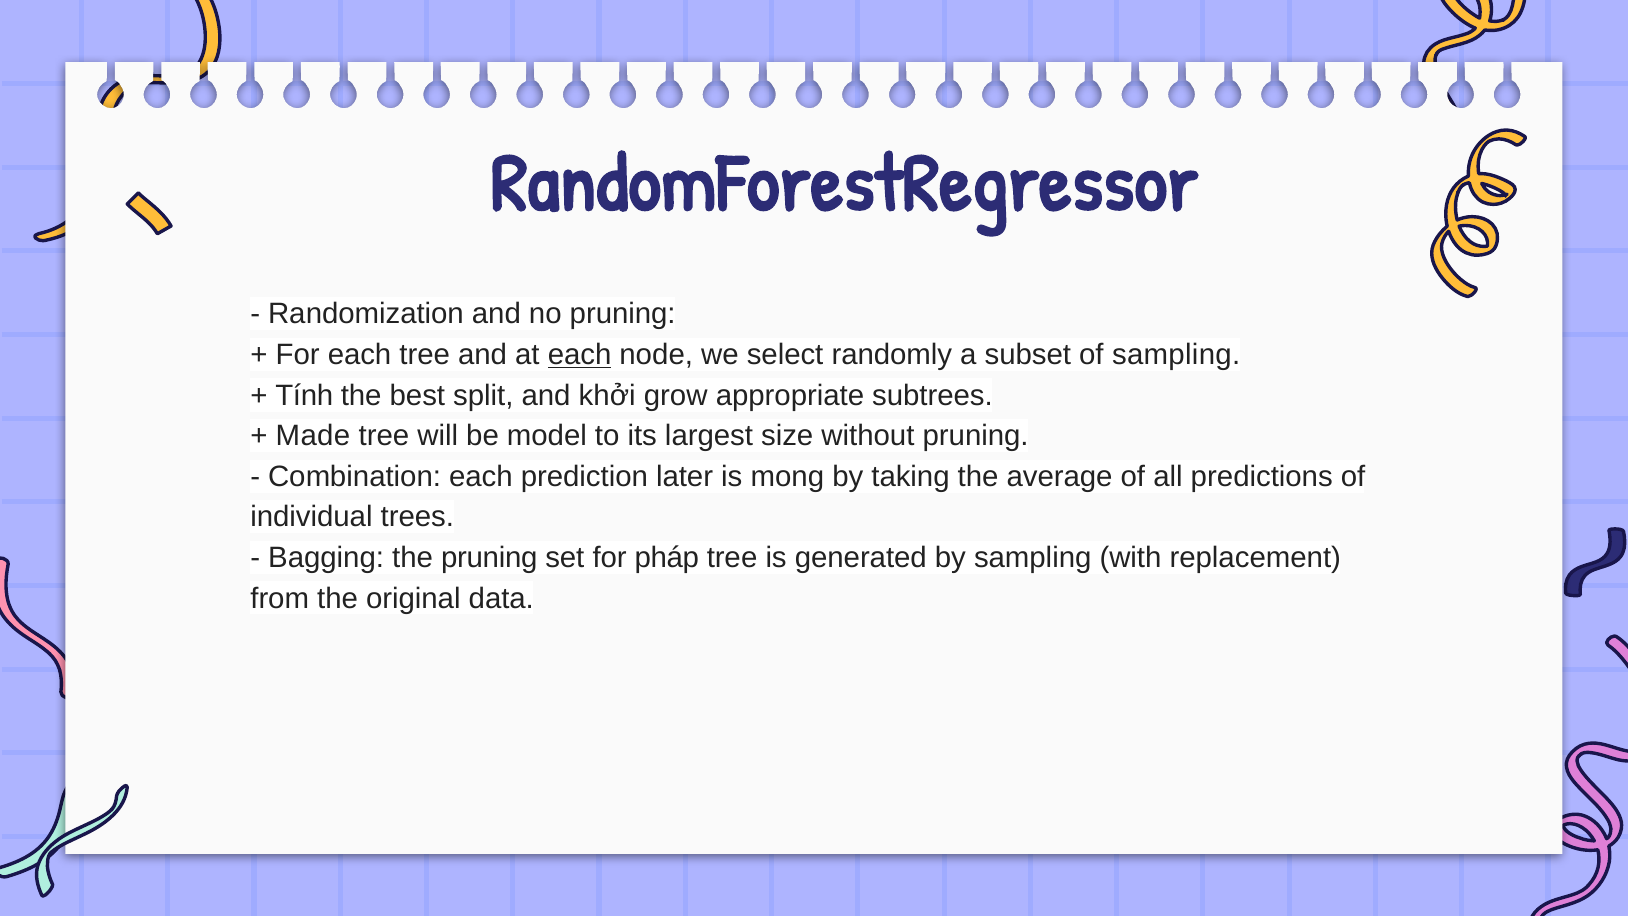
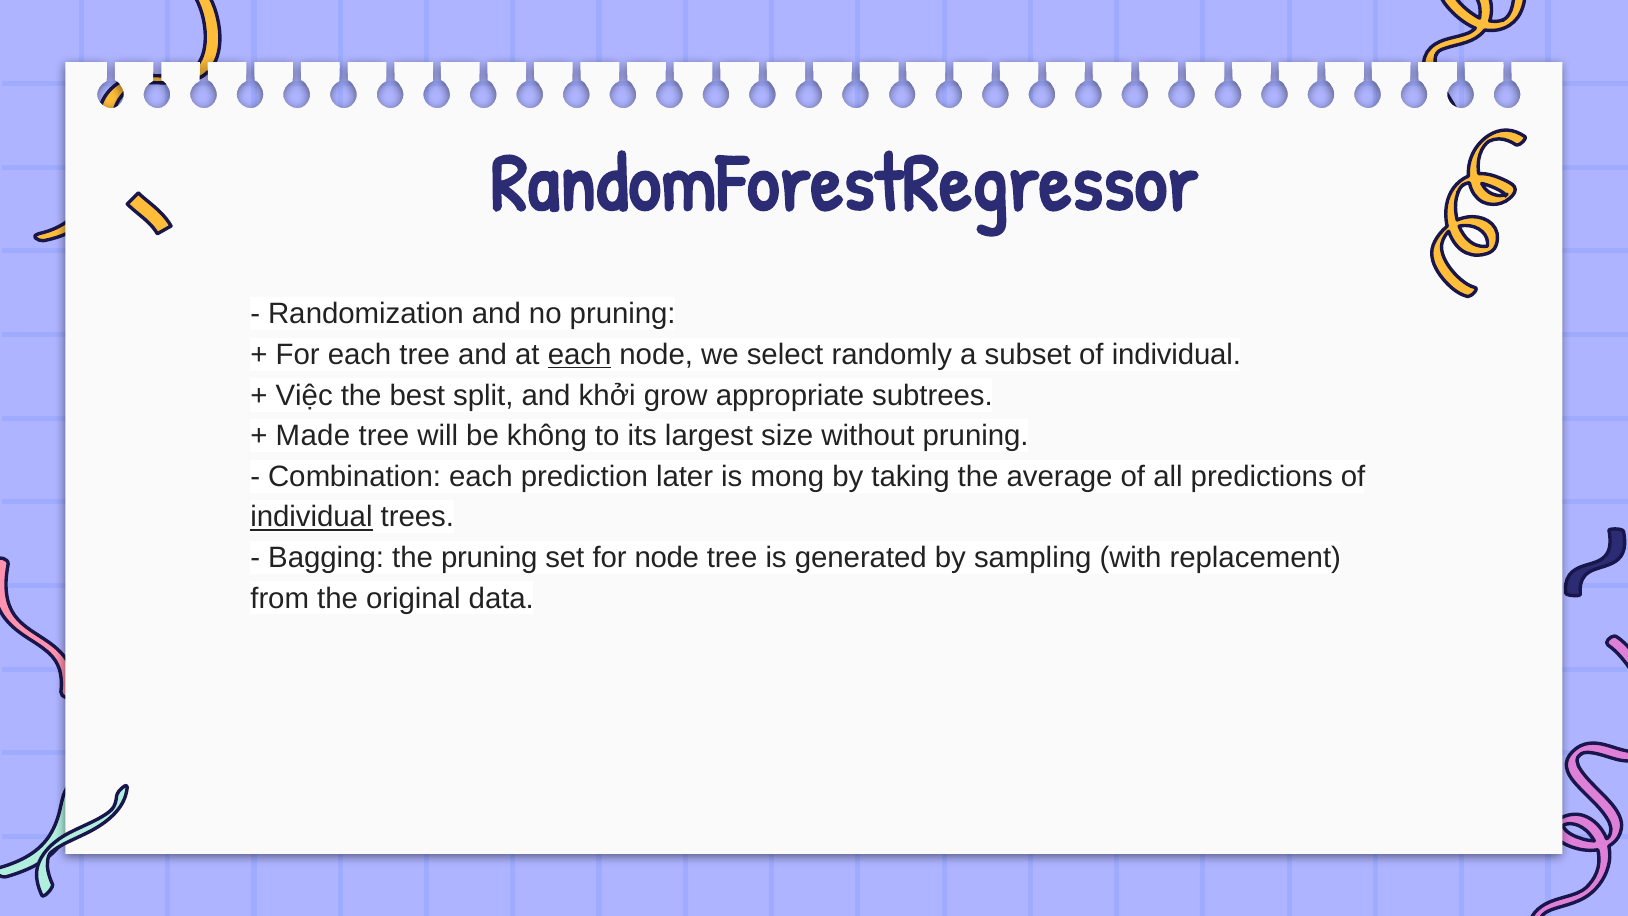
subset of sampling: sampling -> individual (1176, 355)
Tính: Tính -> Việc (304, 395)
model: model -> không (547, 436)
individual underline: none -> present (311, 517)
for pháp: pháp -> node (667, 558)
